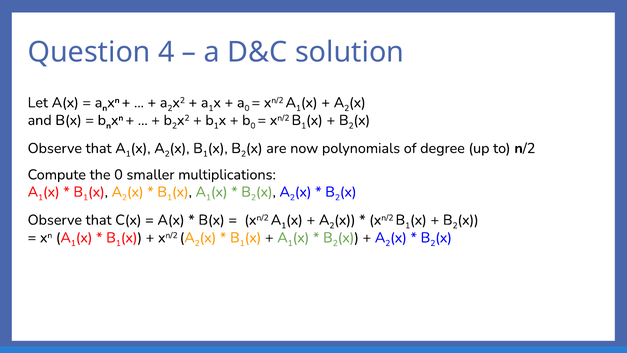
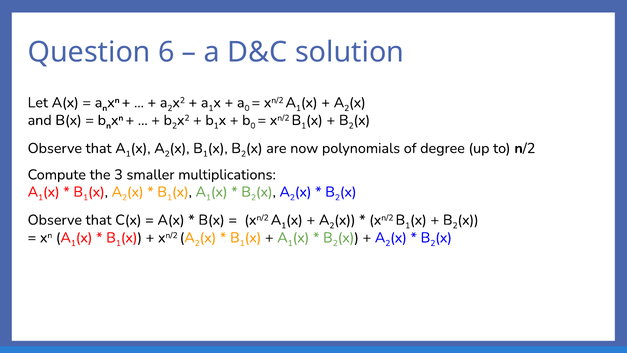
4: 4 -> 6 (166, 52)
the 0: 0 -> 3 (118, 175)
